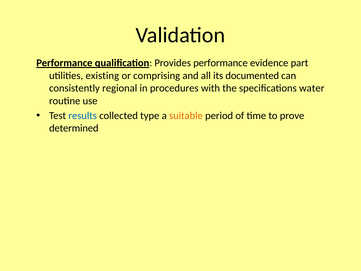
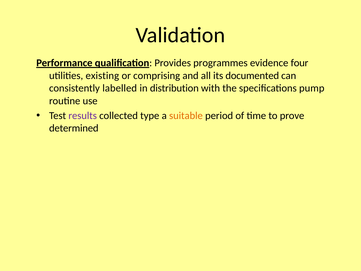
Provides performance: performance -> programmes (220, 63)
part: part -> four (300, 63)
regional: regional -> labelled (120, 88)
procedures: procedures -> distribution (174, 88)
water: water -> pump (312, 88)
results colour: blue -> purple (83, 116)
